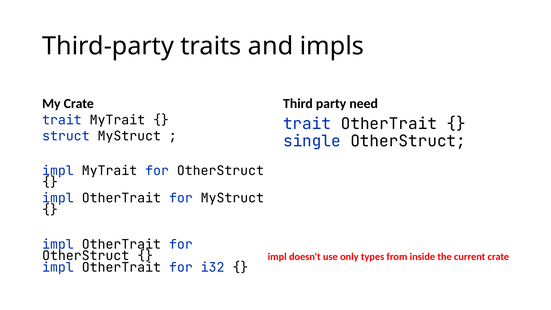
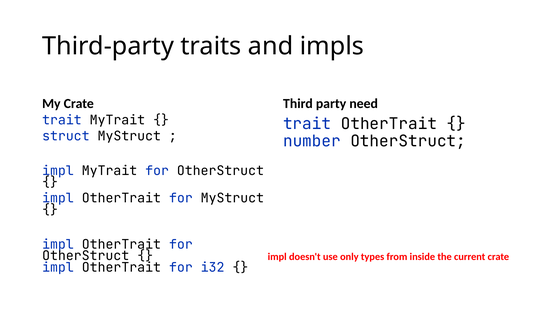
single: single -> number (312, 141)
